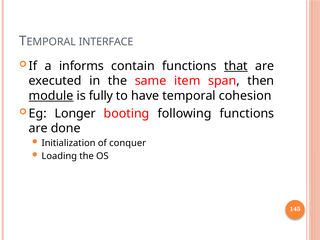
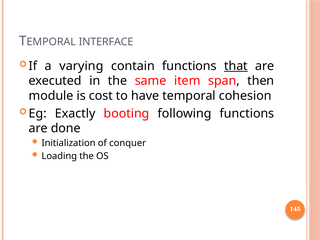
informs: informs -> varying (81, 66)
module underline: present -> none (51, 96)
fully: fully -> cost (101, 96)
Longer: Longer -> Exactly (75, 113)
